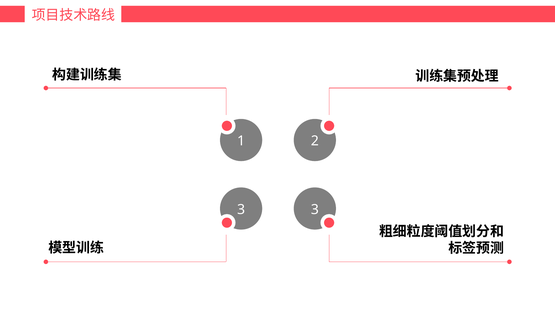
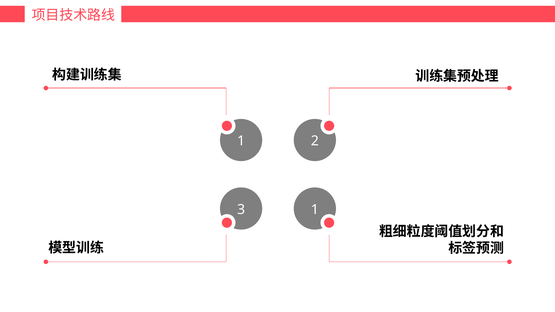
3 3: 3 -> 1 (315, 210)
